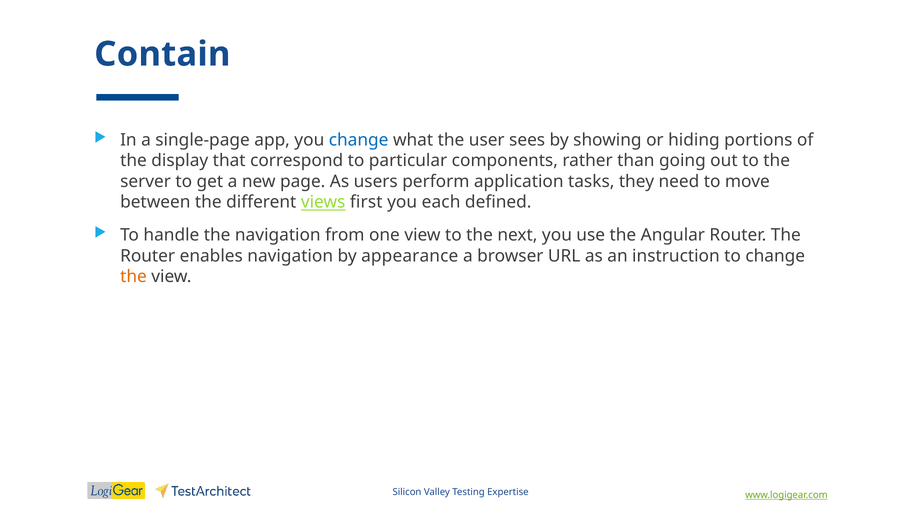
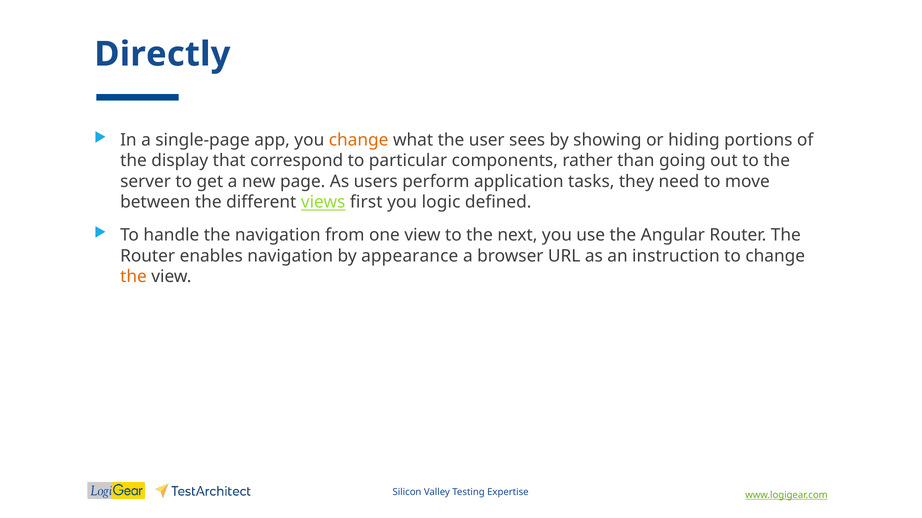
Contain: Contain -> Directly (162, 54)
change colour: blue -> orange (359, 140)
each: each -> logic (441, 202)
